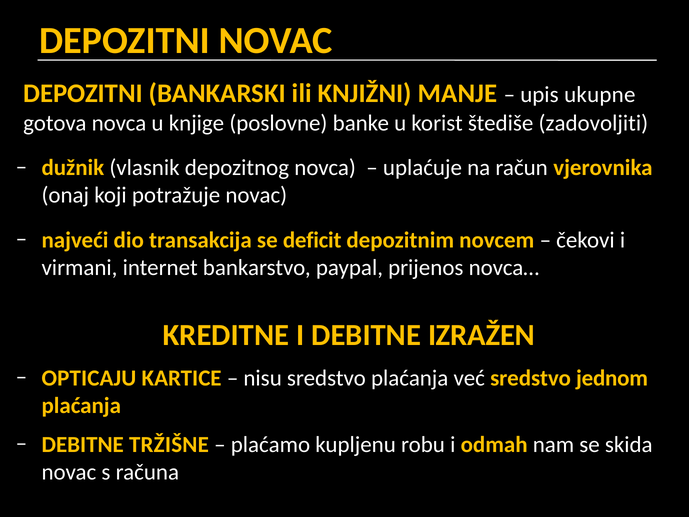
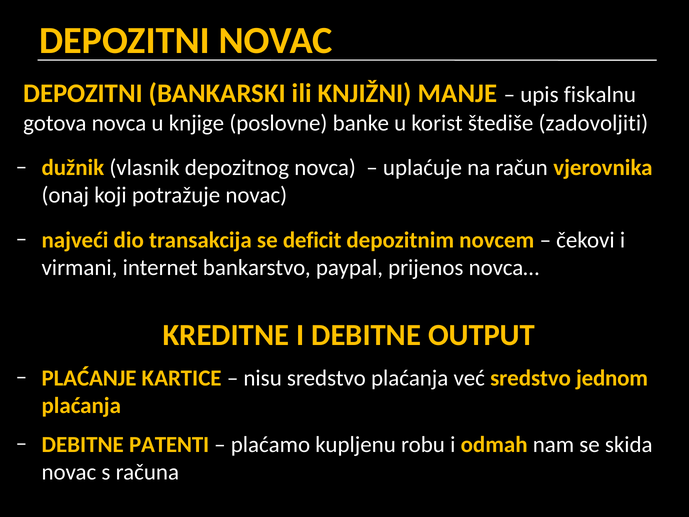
ukupne: ukupne -> fiskalnu (600, 95)
IZRAŽEN: IZRAŽEN -> OUTPUT (481, 335)
OPTICAJU: OPTICAJU -> PLAĆANJE (89, 378)
TRŽIŠNE: TRŽIŠNE -> PATENTI (169, 444)
